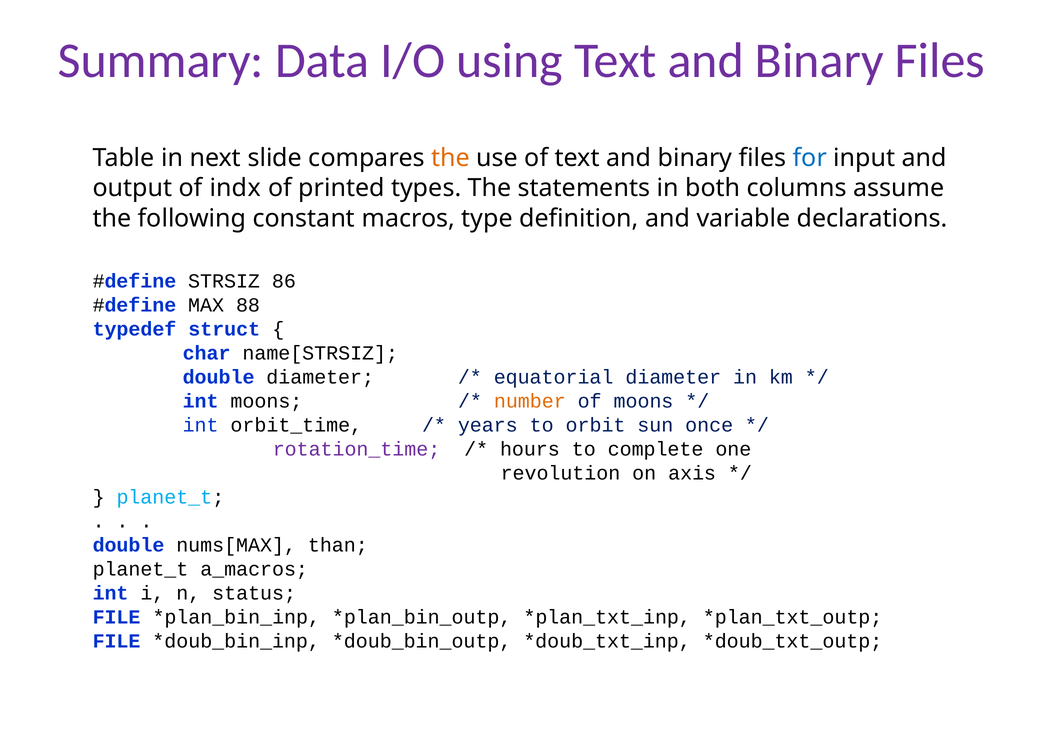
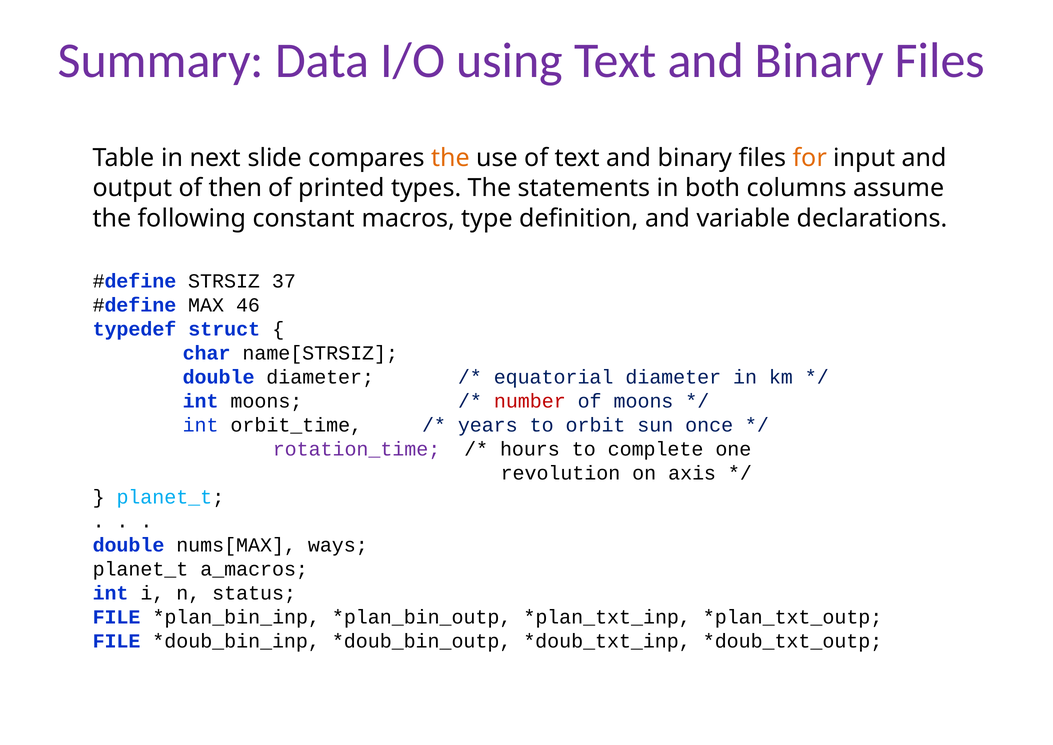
for colour: blue -> orange (810, 158)
indx: indx -> then (235, 188)
86: 86 -> 37 (284, 281)
88: 88 -> 46 (248, 305)
number colour: orange -> red (530, 401)
than: than -> ways (338, 545)
